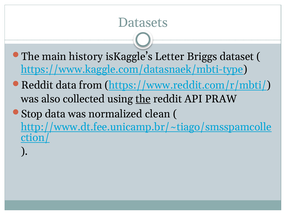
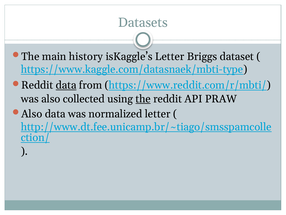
data underline: none -> present (66, 85)
Stop: Stop -> Also (32, 114)
normalized clean: clean -> letter (158, 114)
